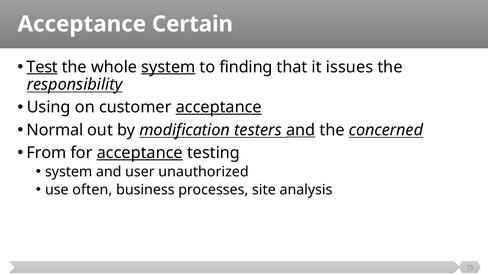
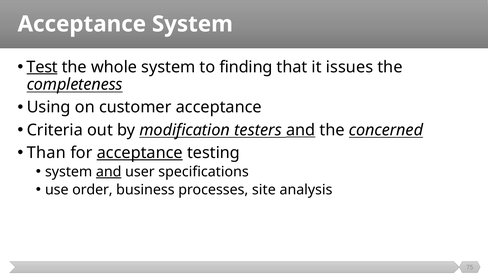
Acceptance Certain: Certain -> System (192, 24)
system underline: present -> none (168, 67)
responsibility: responsibility -> completeness (75, 84)
acceptance underline: present -> none (219, 107)
Normal: Normal -> Criteria (55, 130)
From: From -> Than (46, 152)
and underline: none -> present (109, 171)
unauthorized: unauthorized -> specifications (204, 171)
often: often -> order (92, 189)
